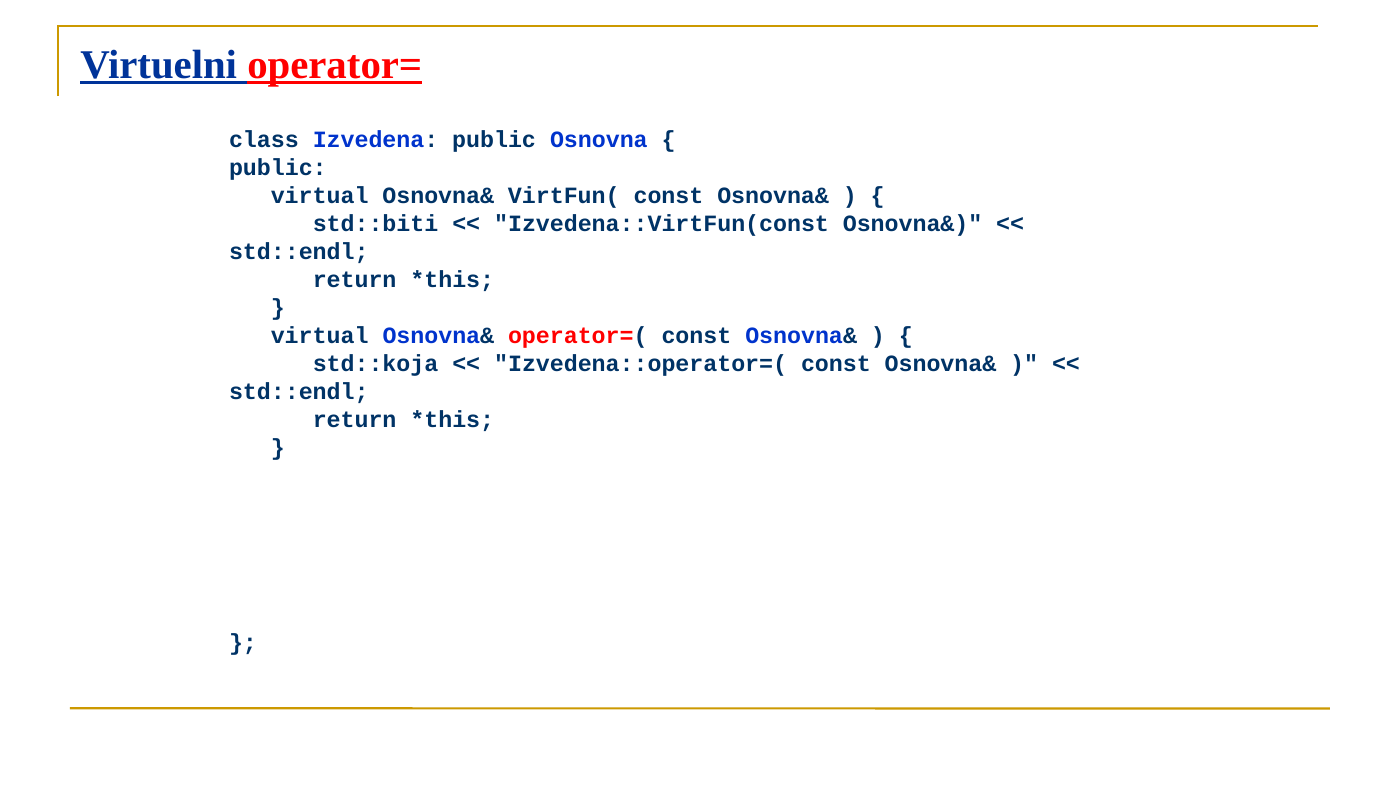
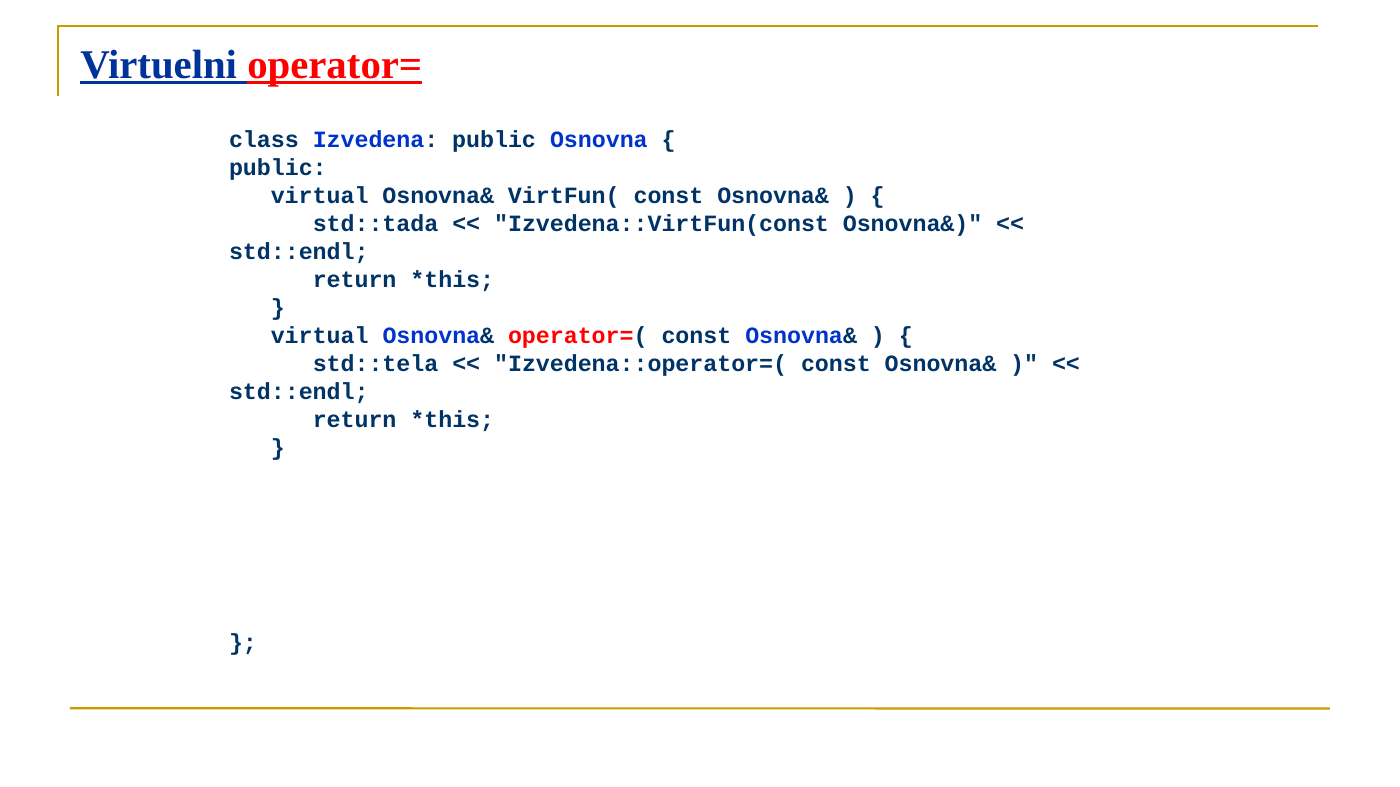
std::biti: std::biti -> std::tada (376, 224)
std::koja: std::koja -> std::tela (376, 364)
